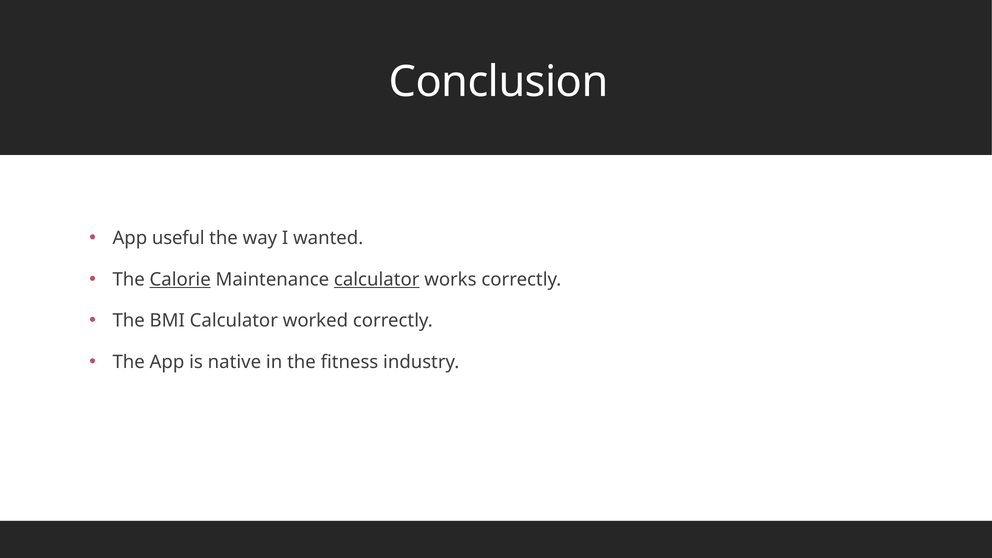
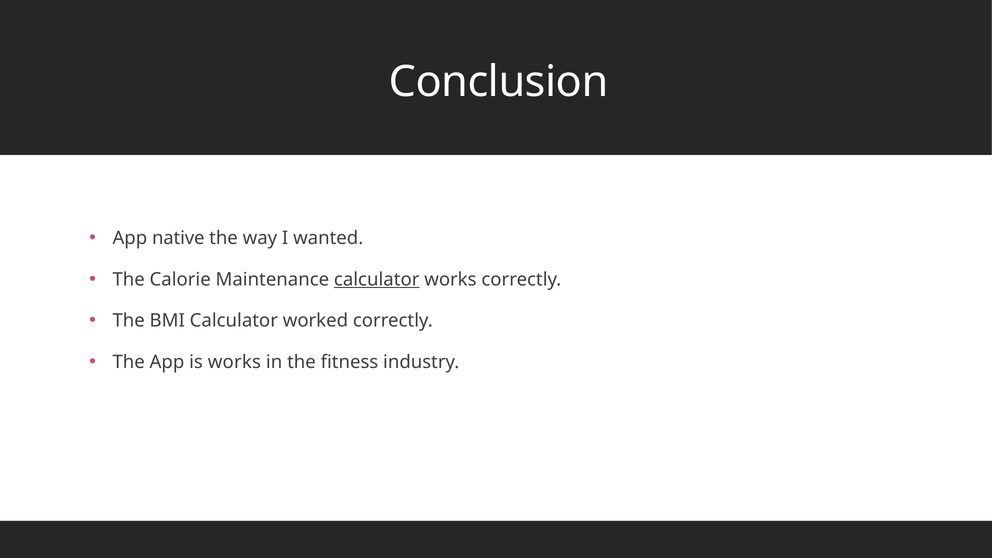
useful: useful -> native (178, 238)
Calorie underline: present -> none (180, 280)
is native: native -> works (234, 362)
